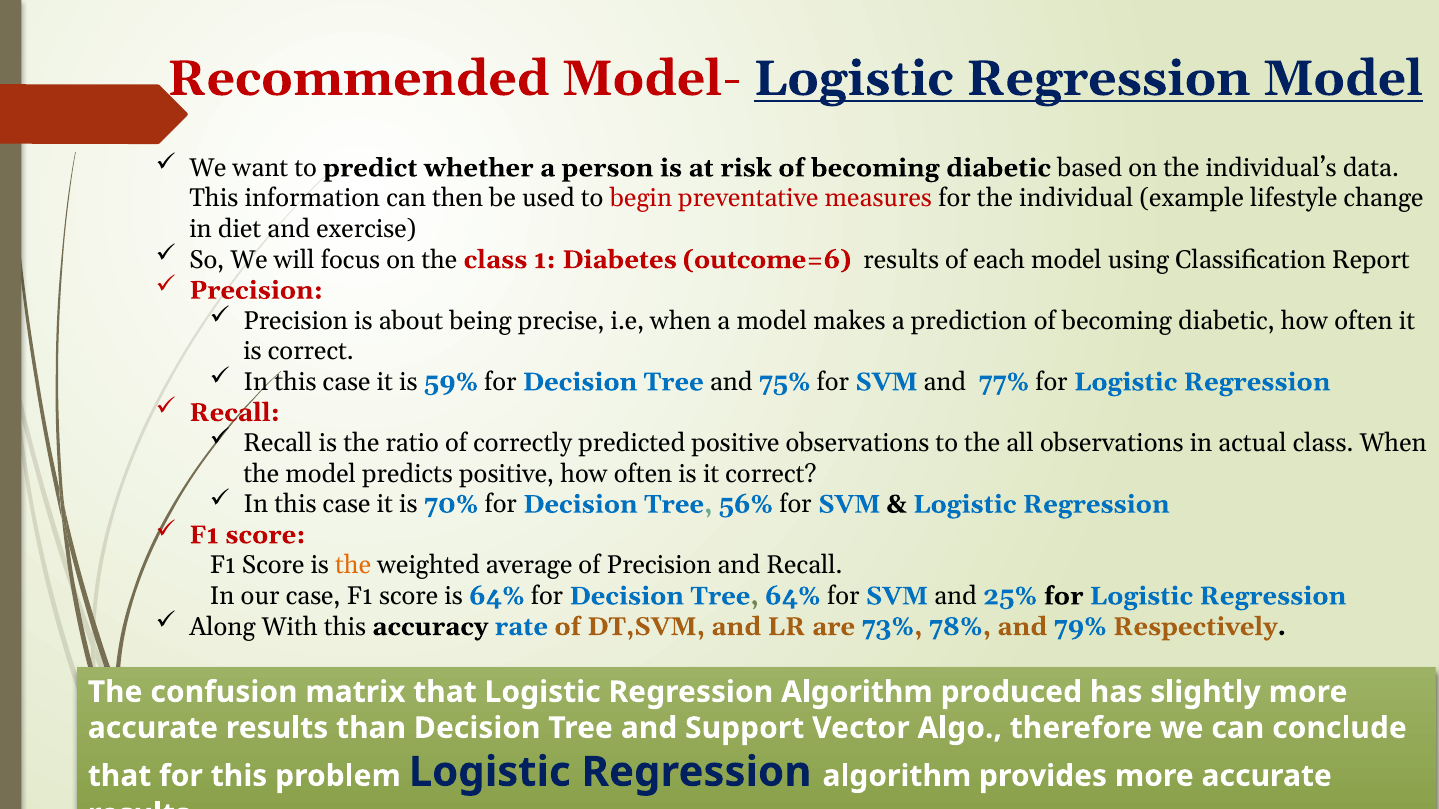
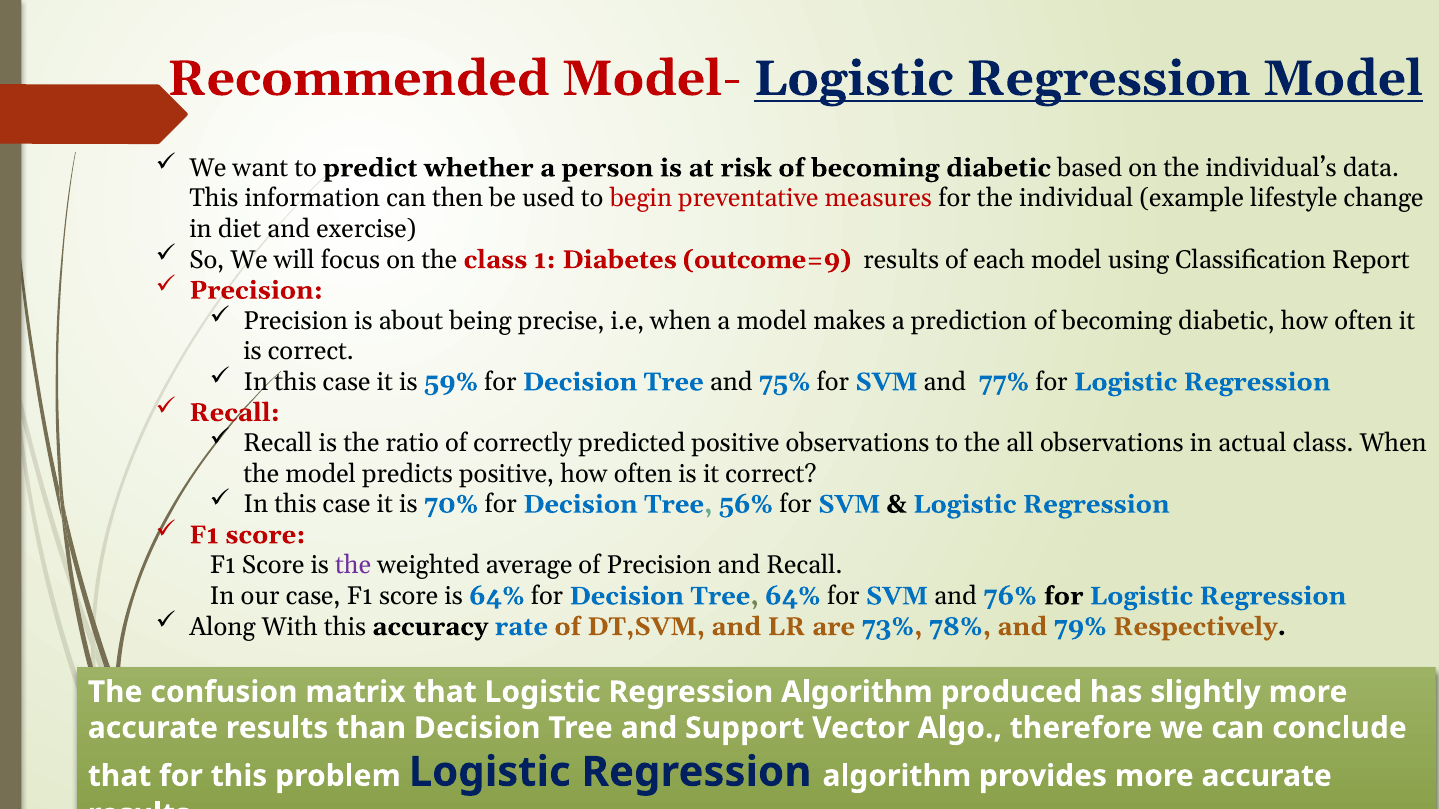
outcome=6: outcome=6 -> outcome=9 (767, 260)
the colour: orange -> purple (353, 566)
25%: 25% -> 76% (1010, 596)
